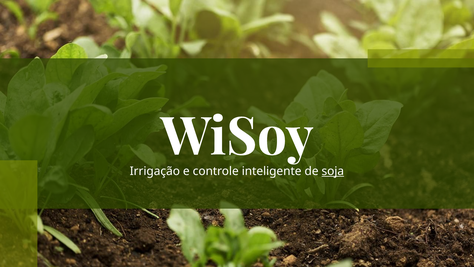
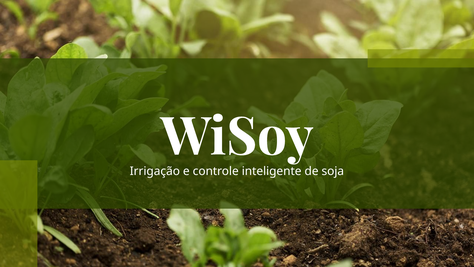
soja underline: present -> none (333, 171)
